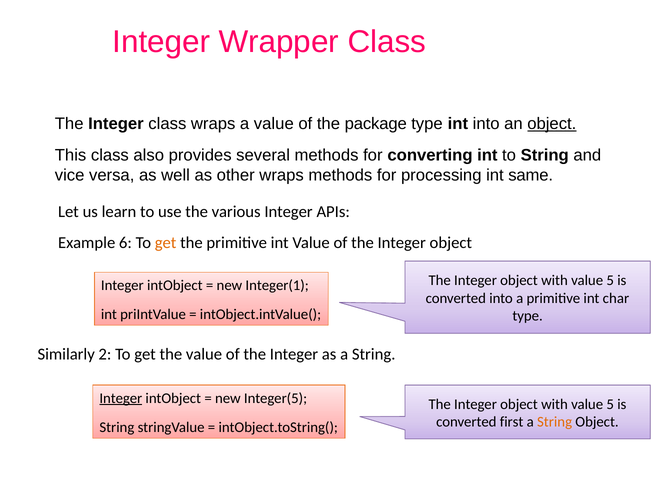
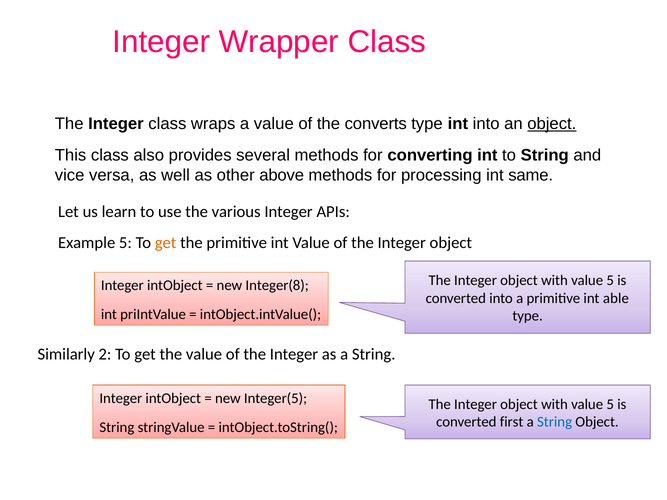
package: package -> converts (376, 124)
other wraps: wraps -> above (282, 175)
Example 6: 6 -> 5 (125, 243)
Integer(1: Integer(1 -> Integer(8 (277, 286)
char: char -> able (616, 298)
Integer underline: present -> none (121, 398)
String colour: orange -> blue (555, 422)
